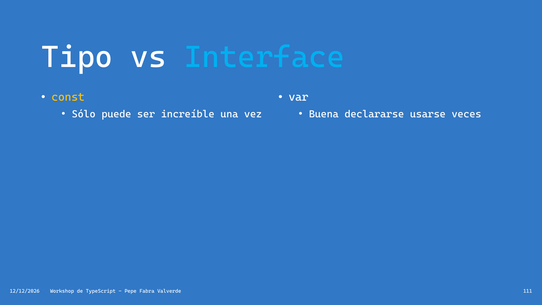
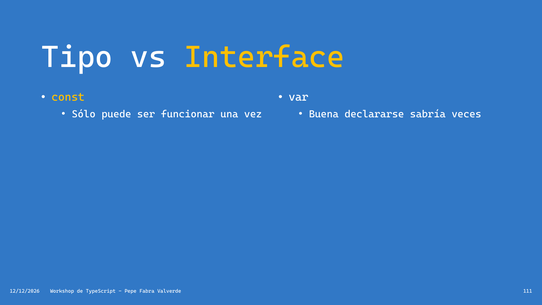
Interface colour: light blue -> yellow (264, 57)
increíble: increíble -> funcionar (188, 114)
usarse: usarse -> sabría (428, 114)
